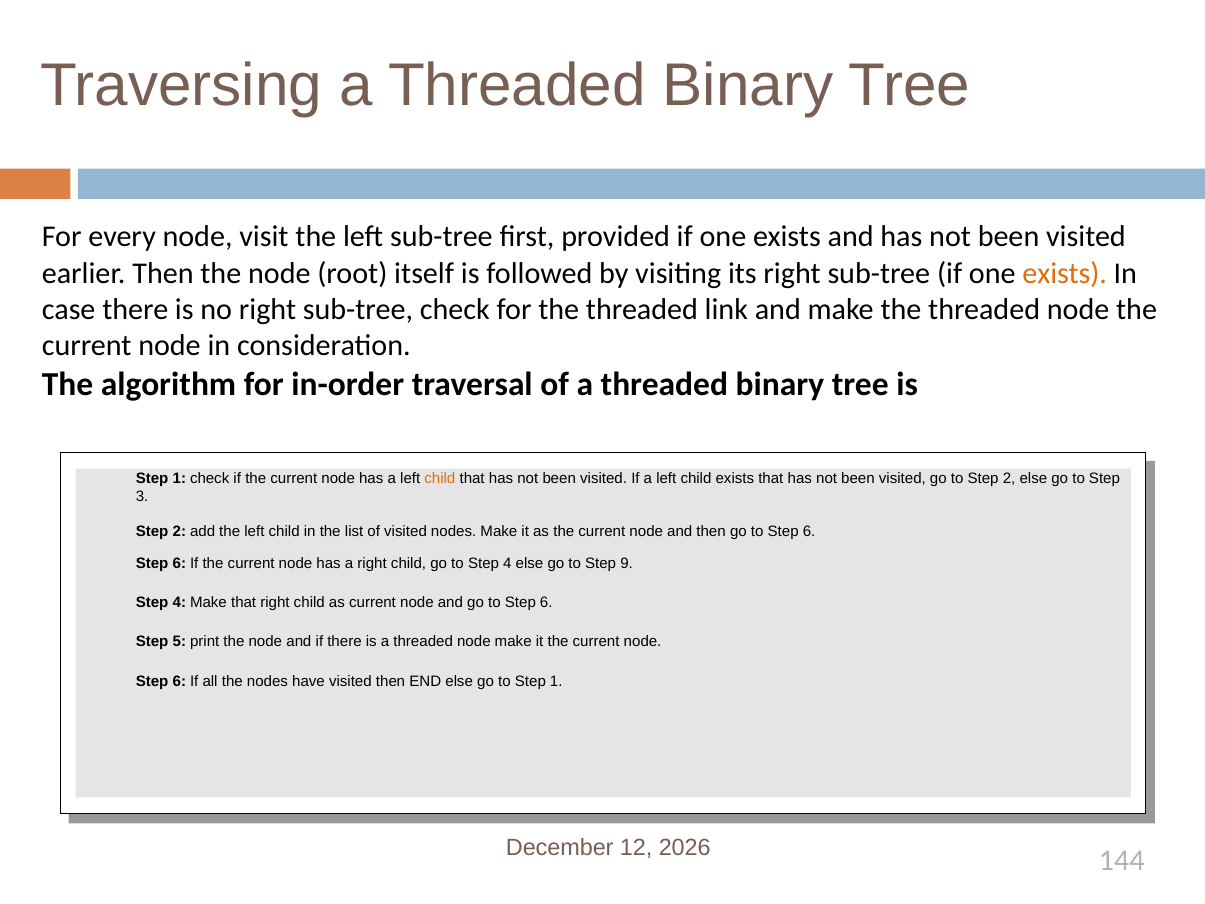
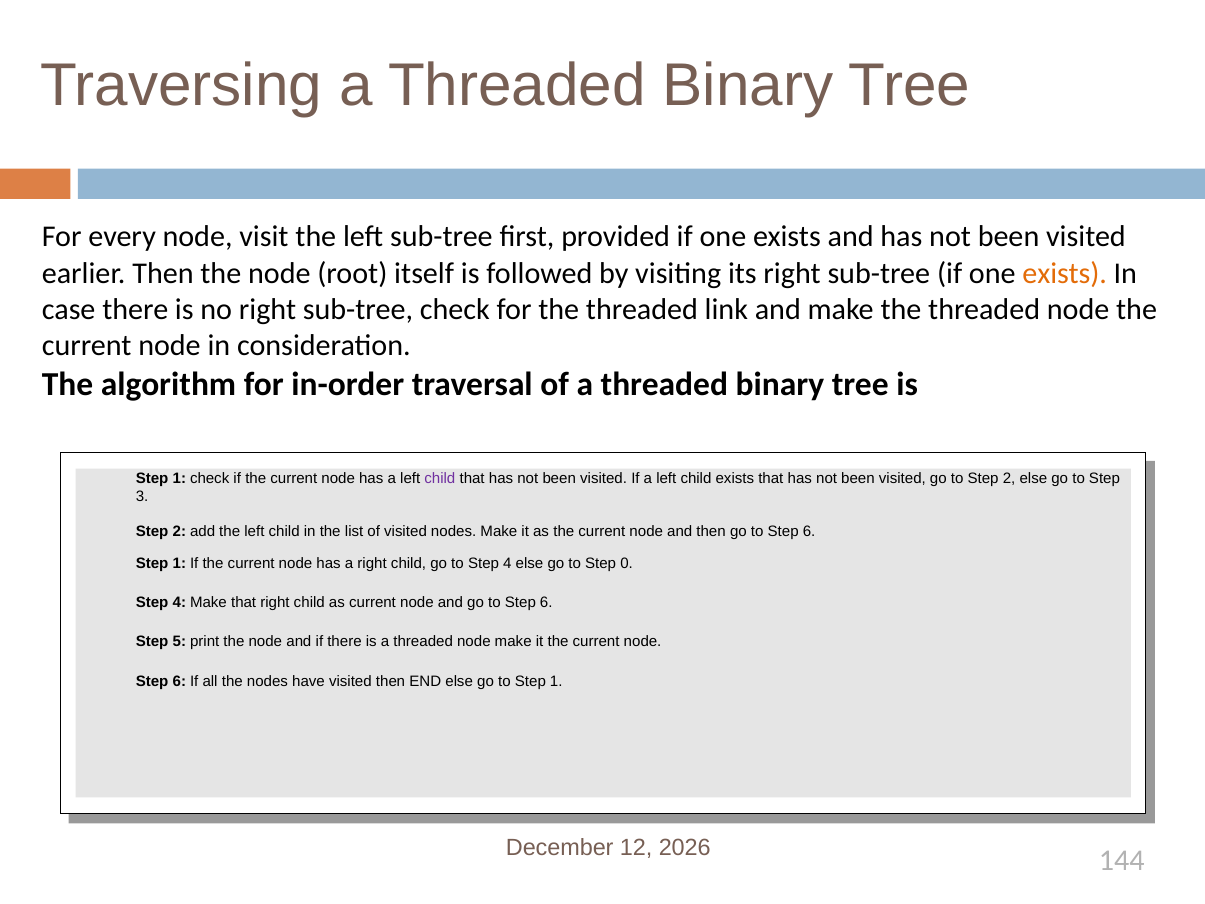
child colour: orange -> purple (440, 479)
6: 6 -> 1 (179, 563)
9: 9 -> 0 (627, 563)
